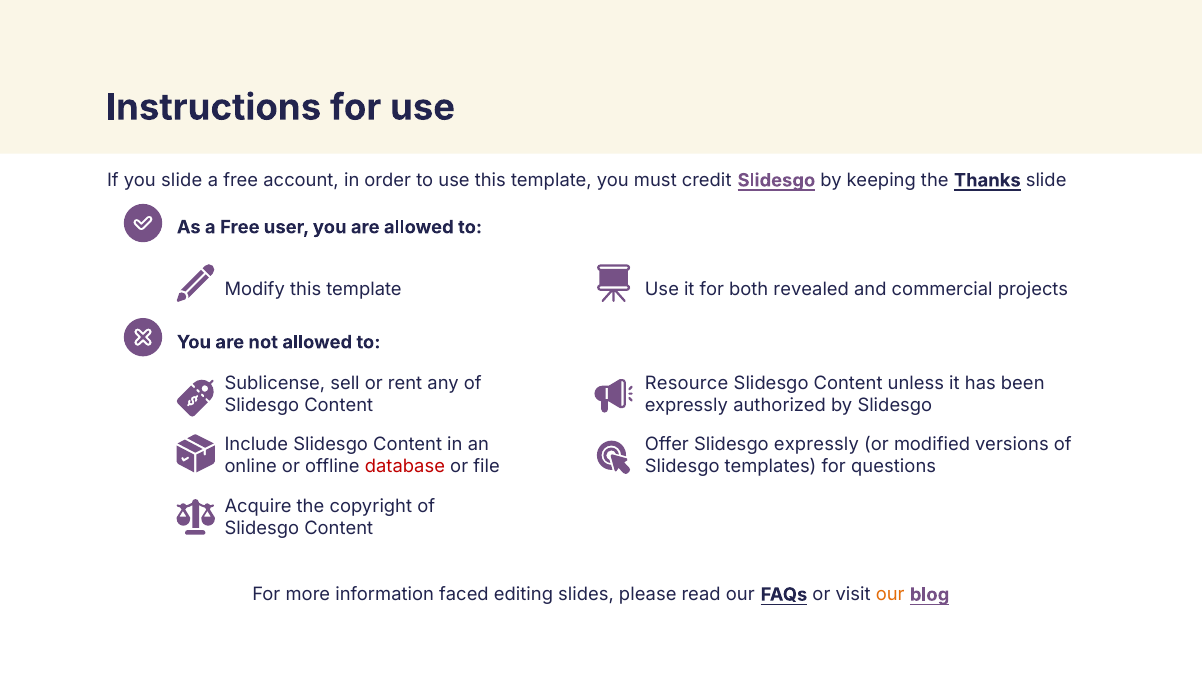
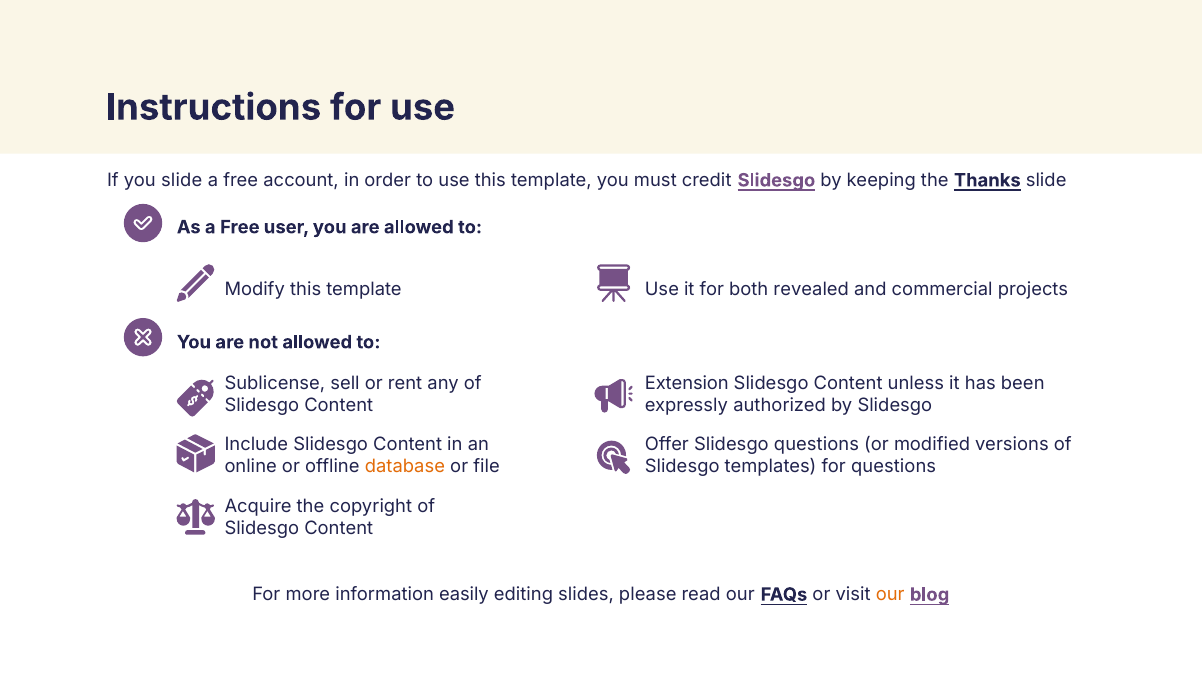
Resource: Resource -> Extension (687, 383)
Slidesgo expressly: expressly -> questions (816, 445)
database colour: red -> orange (405, 467)
faced: faced -> easily (464, 595)
